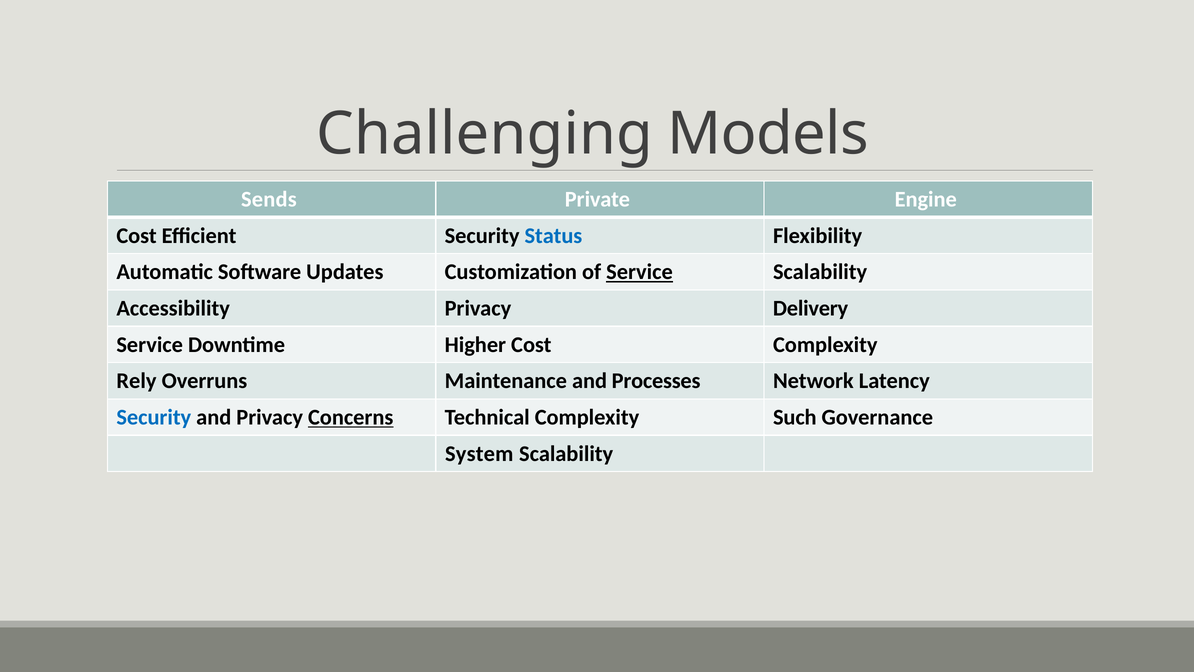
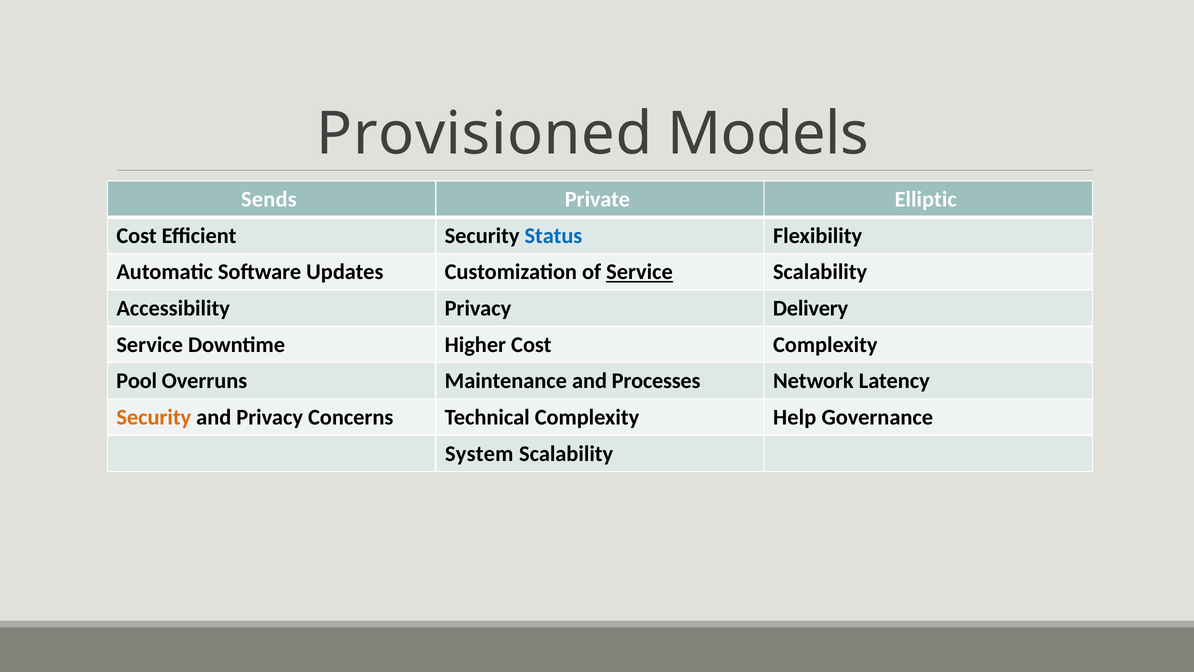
Challenging: Challenging -> Provisioned (484, 134)
Engine: Engine -> Elliptic (926, 199)
Rely: Rely -> Pool (137, 381)
Security colour: blue -> orange (154, 417)
Concerns underline: present -> none (351, 417)
Such: Such -> Help (795, 417)
